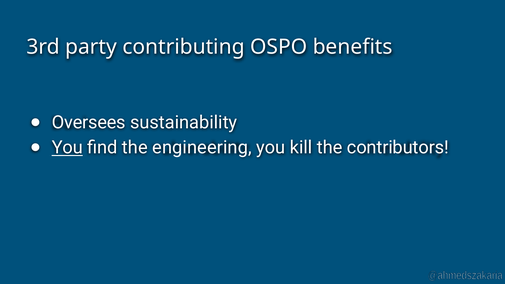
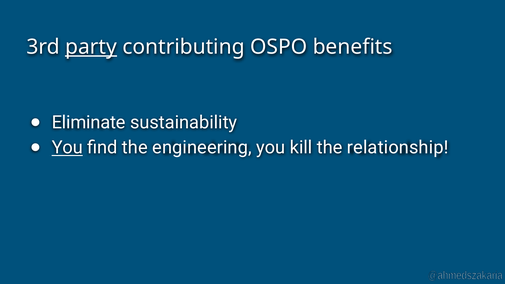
party underline: none -> present (91, 47)
Oversees: Oversees -> Eliminate (89, 123)
contributors: contributors -> relationship (398, 148)
